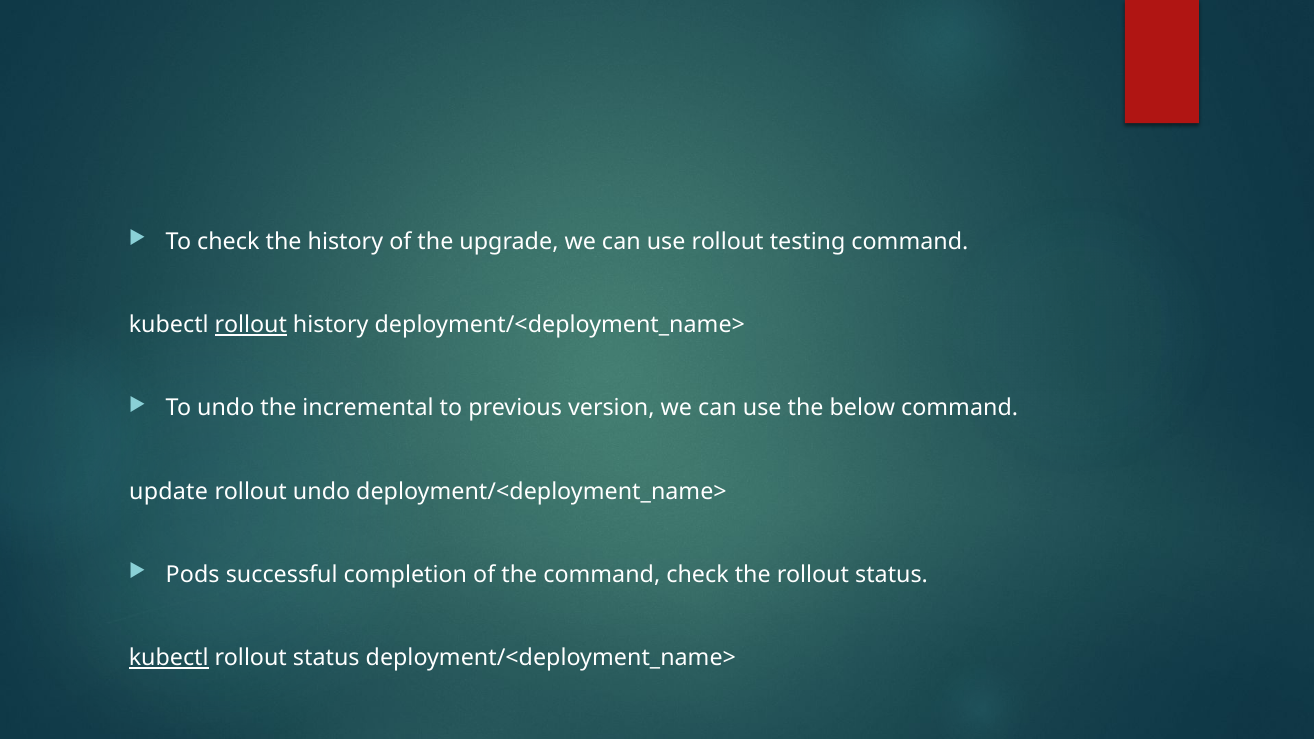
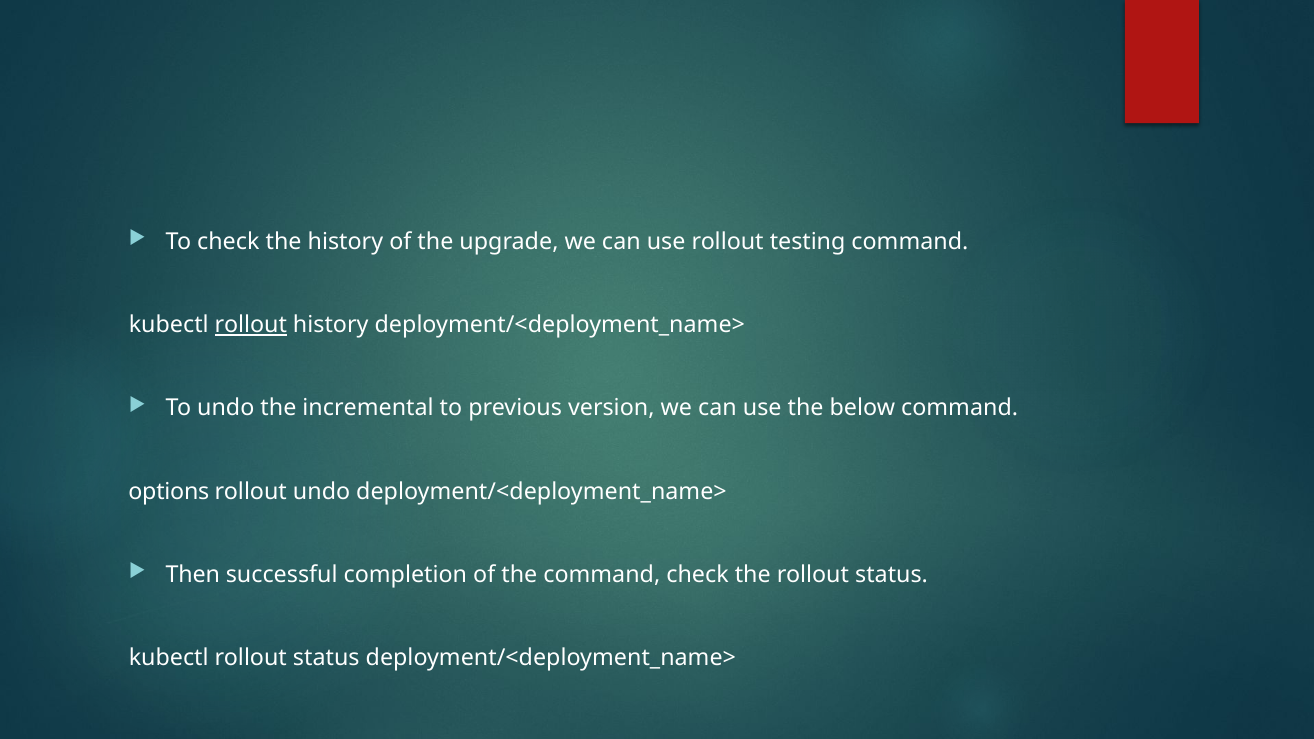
update: update -> options (169, 492)
Pods: Pods -> Then (193, 575)
kubectl underline: present -> none (169, 658)
